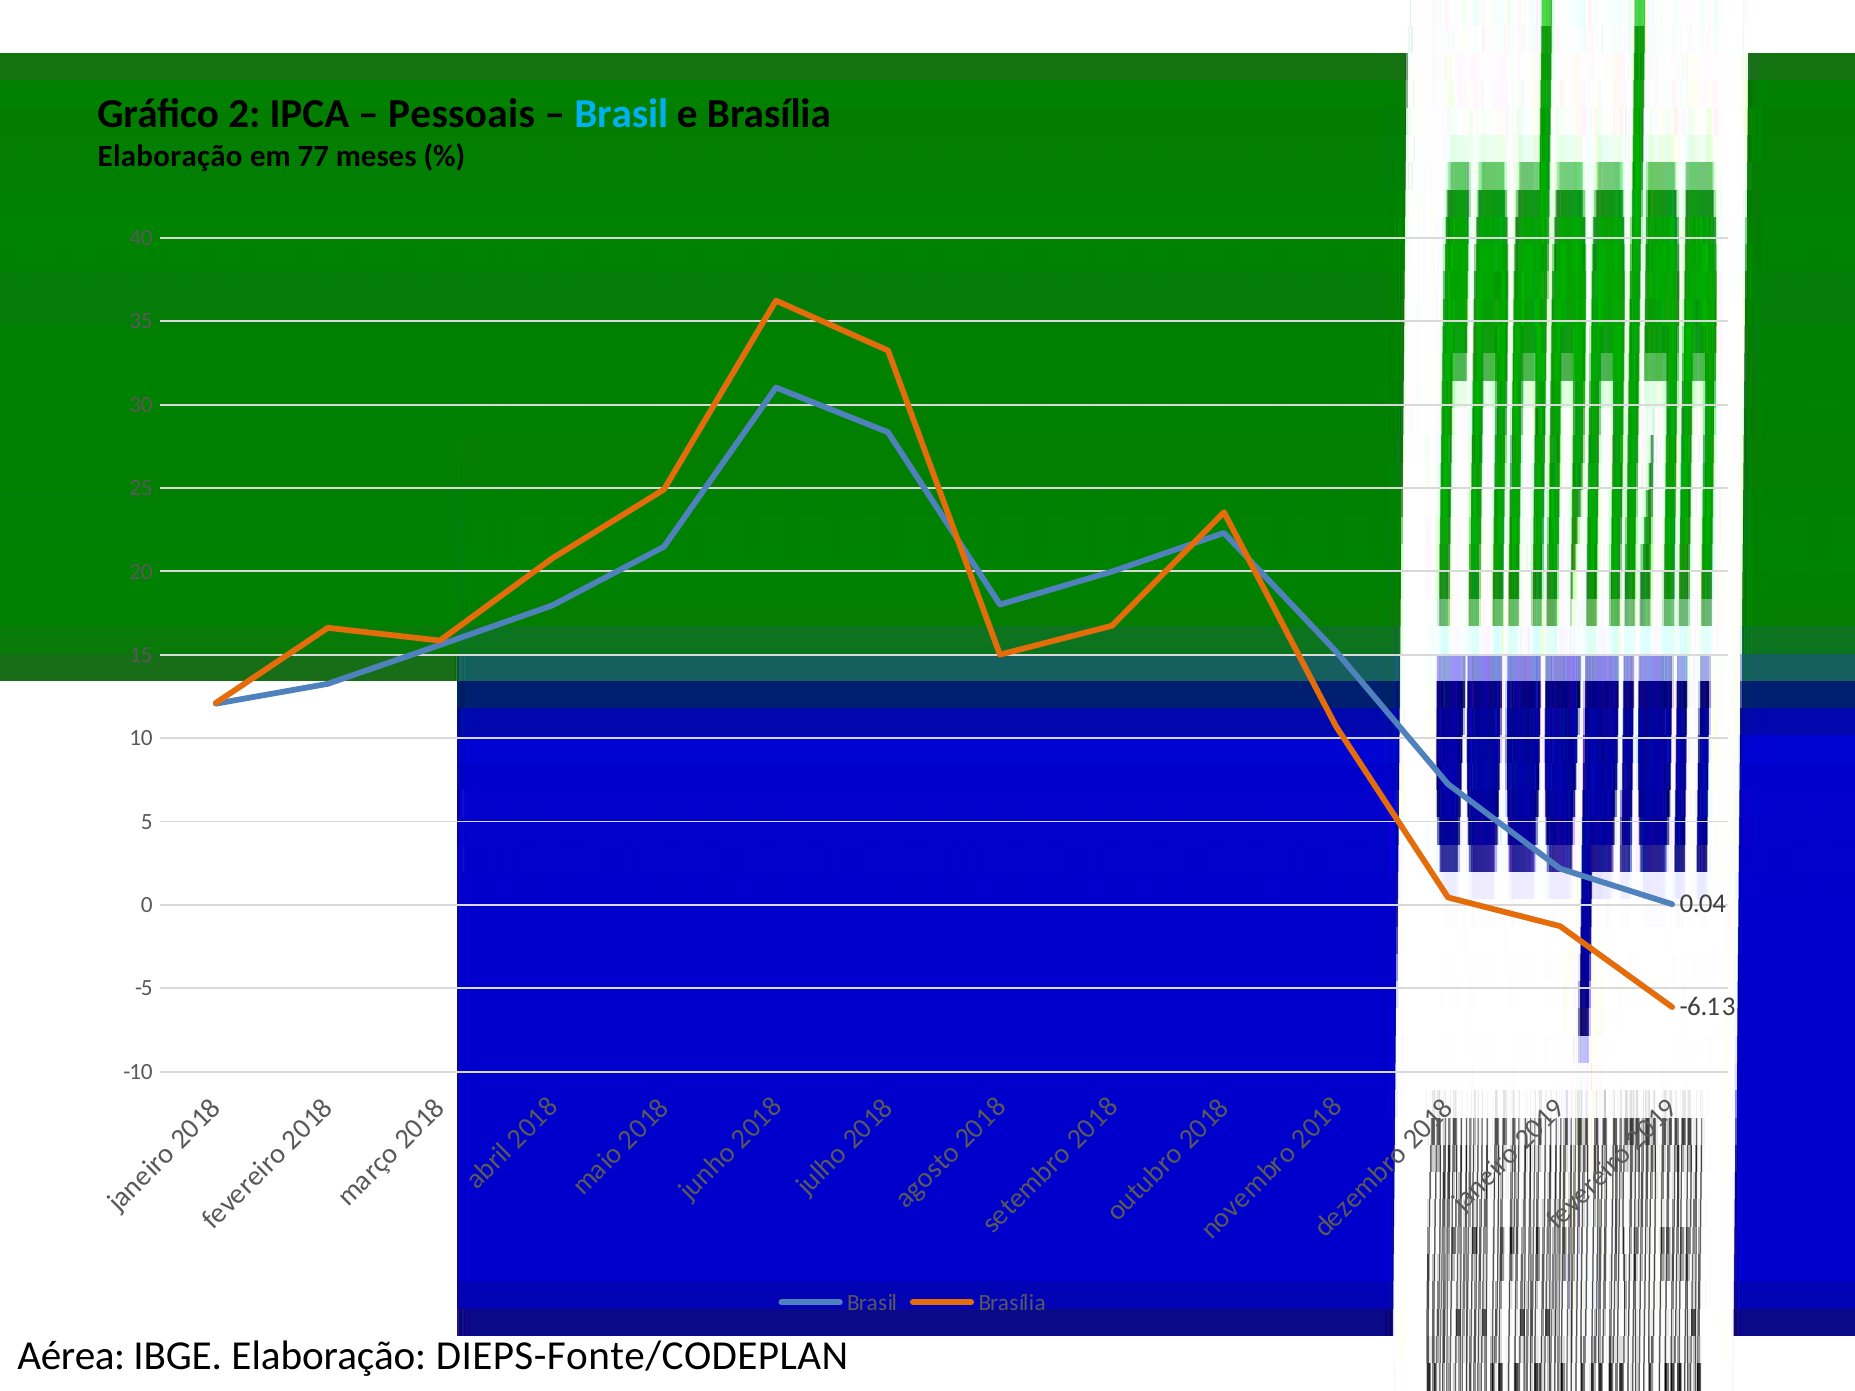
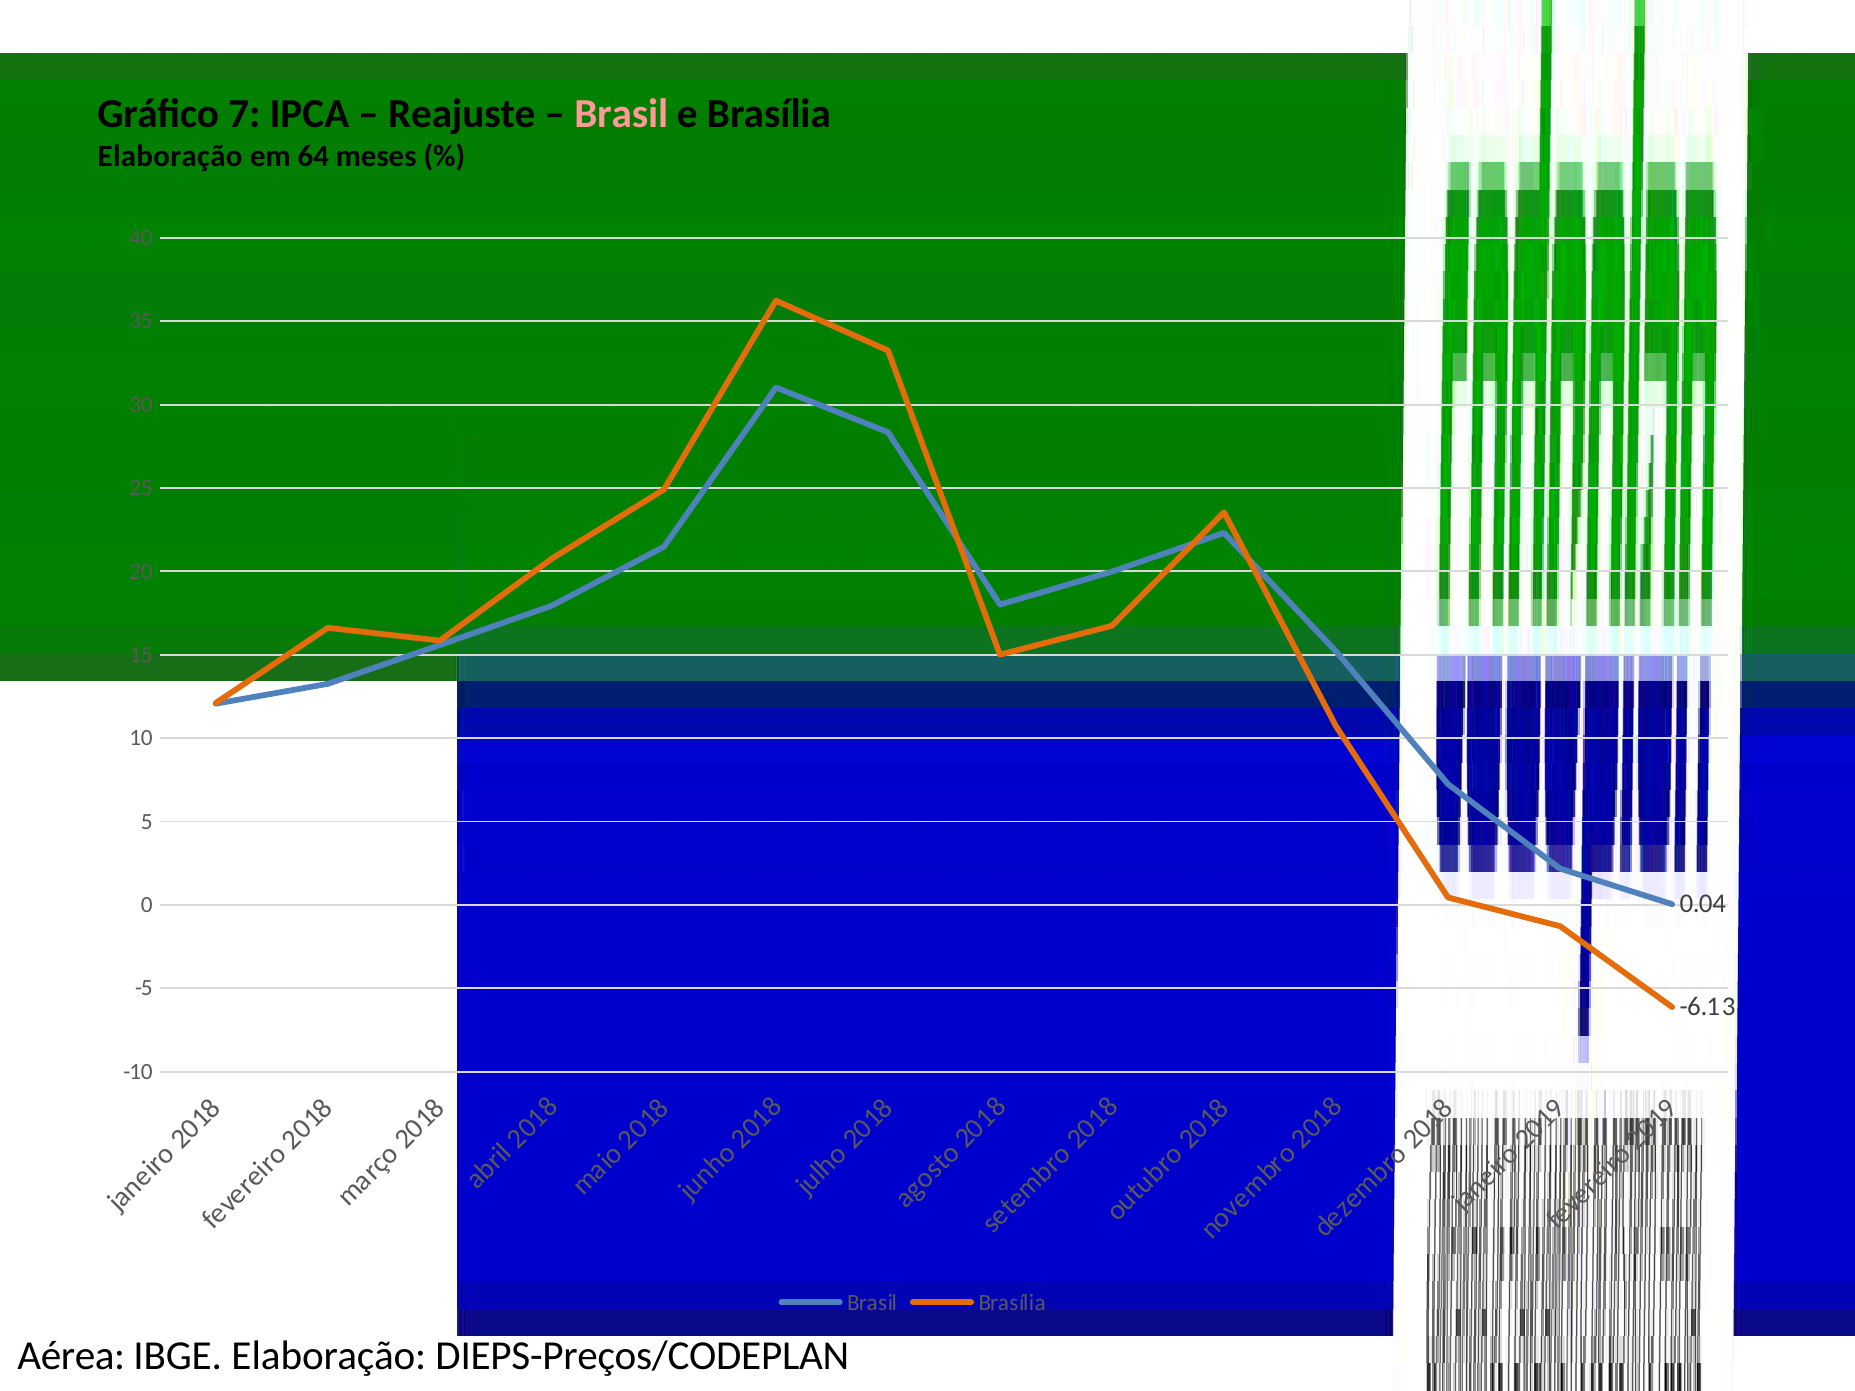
Gráfico 2: 2 -> 7 (244, 114)
Pessoais: Pessoais -> Reajuste (462, 114)
Brasil colour: light blue -> pink (621, 114)
77: 77 -> 64 (313, 157)
DIEPS-Fonte/CODEPLAN: DIEPS-Fonte/CODEPLAN -> DIEPS-Preços/CODEPLAN (642, 1357)
